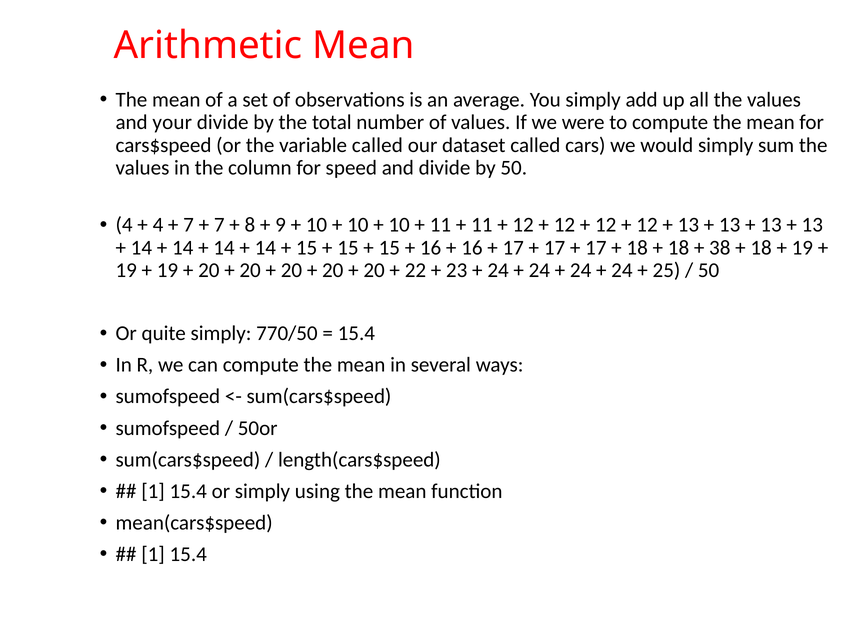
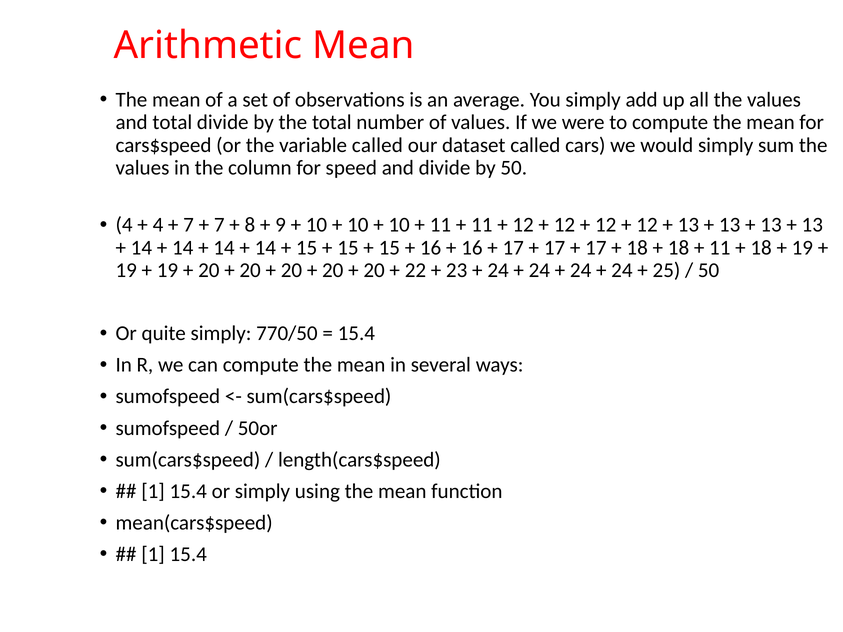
and your: your -> total (172, 123)
38: 38 -> 11 (720, 248)
